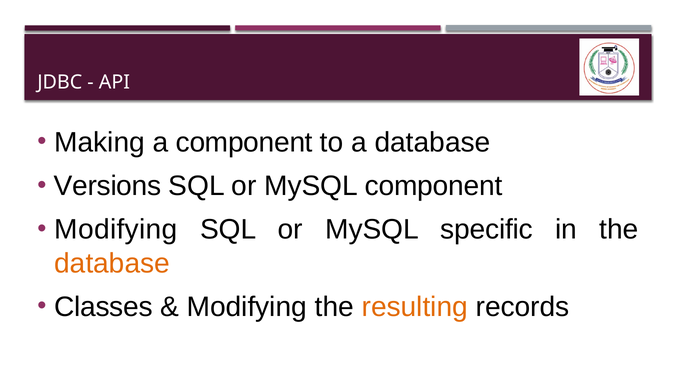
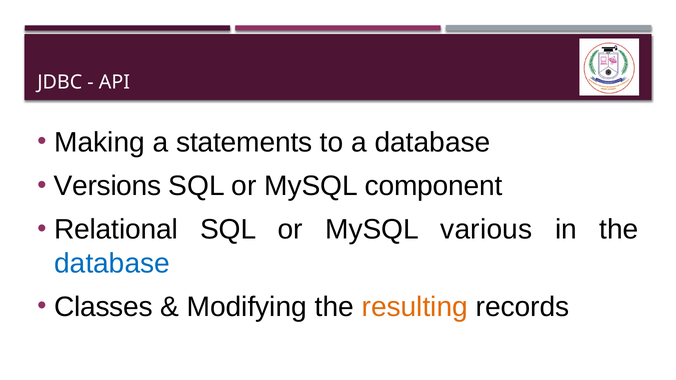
a component: component -> statements (244, 142)
Modifying: Modifying -> Relational (116, 230)
specific: specific -> various (486, 230)
database colour: orange -> blue (112, 264)
